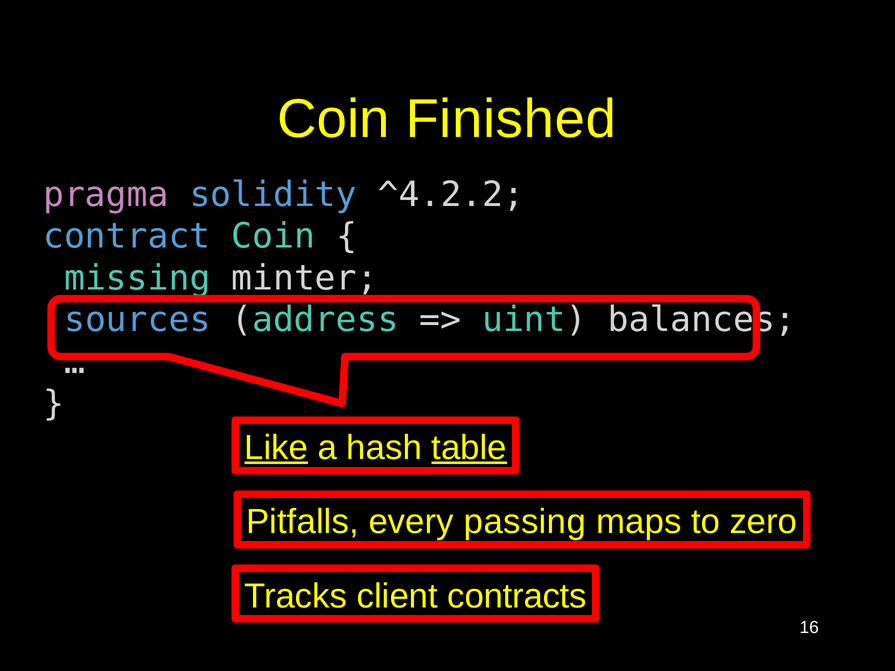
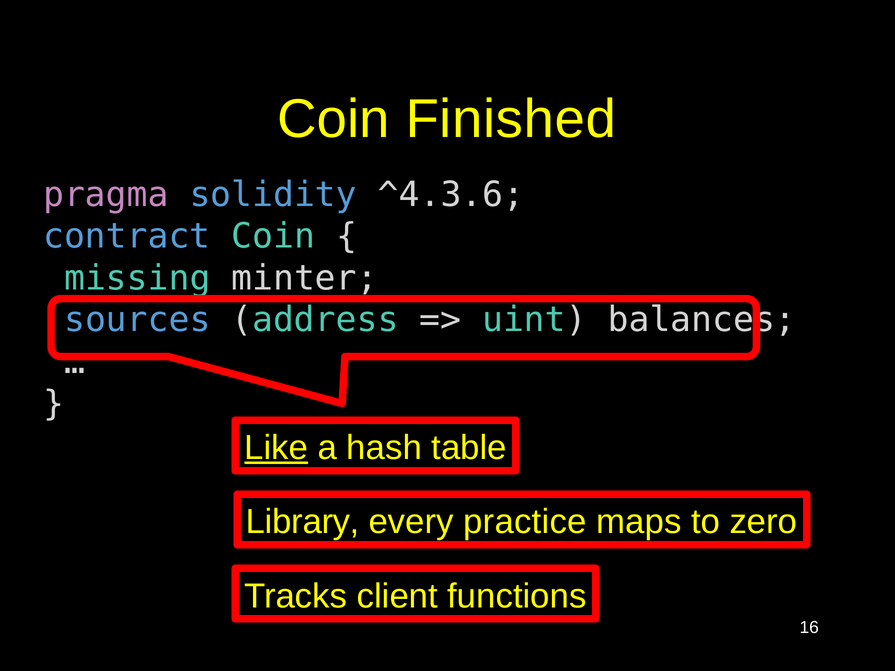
^4.2.2: ^4.2.2 -> ^4.3.6 (451, 195)
table underline: present -> none (469, 448)
Pitfalls: Pitfalls -> Library (303, 522)
passing: passing -> practice (525, 522)
contracts: contracts -> functions (517, 596)
